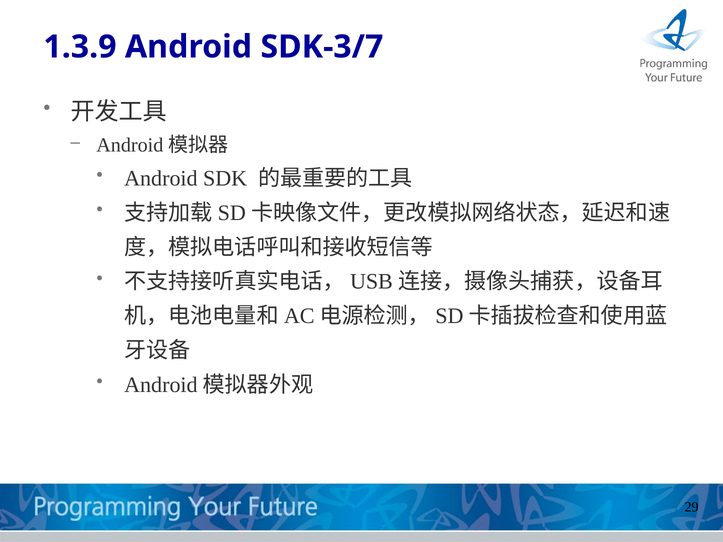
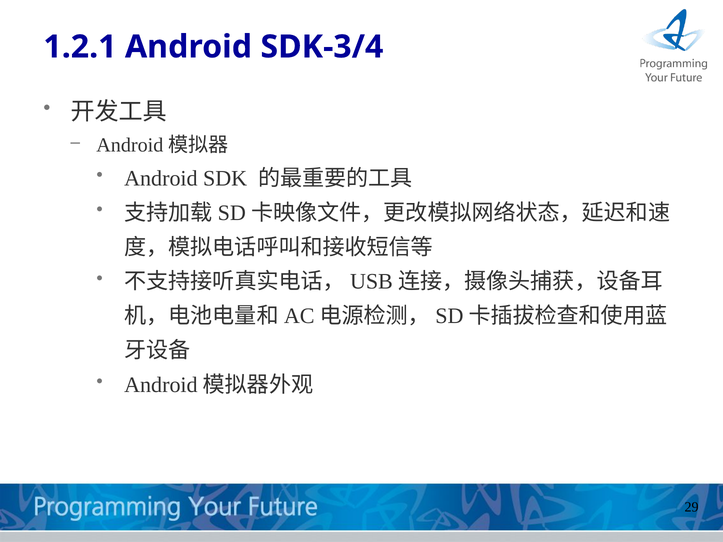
1.3.9: 1.3.9 -> 1.2.1 (80, 47)
SDK-3/7: SDK-3/7 -> SDK-3/4 (322, 47)
